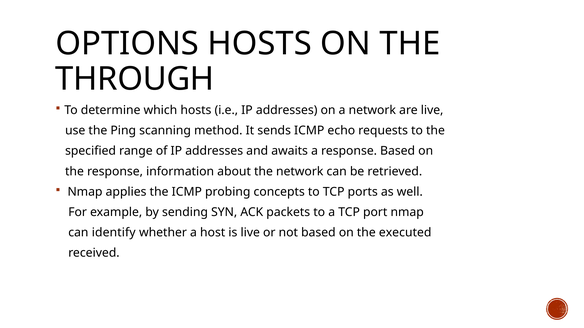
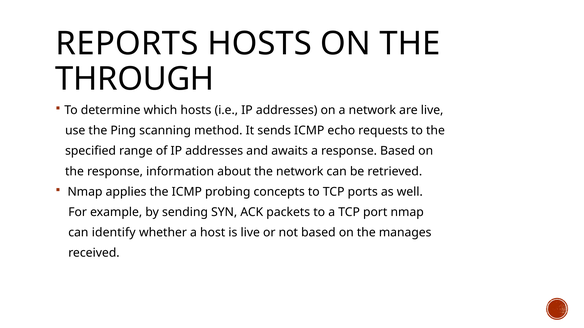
OPTIONS: OPTIONS -> REPORTS (127, 44)
executed: executed -> manages (405, 233)
